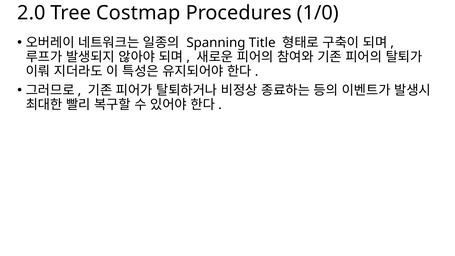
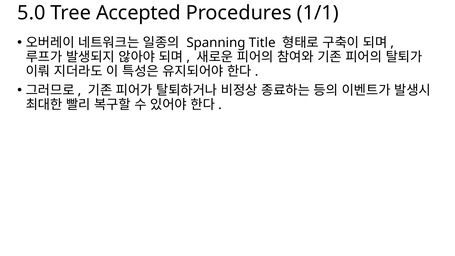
2.0: 2.0 -> 5.0 (31, 13)
Costmap: Costmap -> Accepted (138, 13)
1/0: 1/0 -> 1/1 (318, 13)
